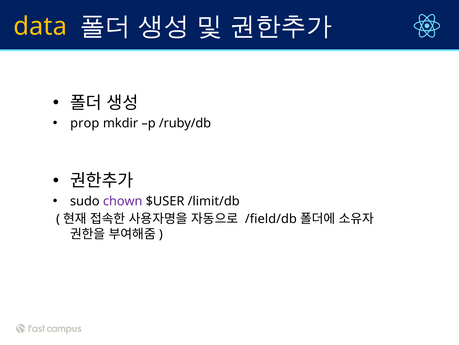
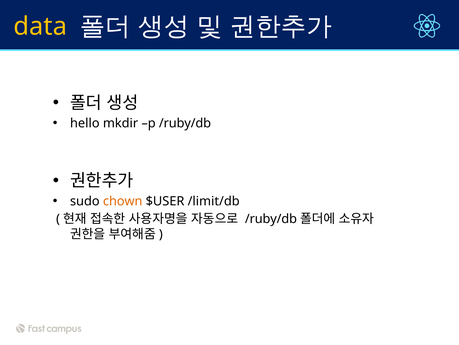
prop: prop -> hello (85, 123)
chown colour: purple -> orange (123, 201)
/field/db: /field/db -> /ruby/db (271, 219)
